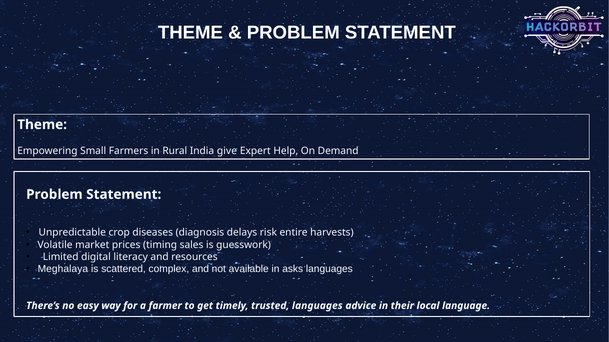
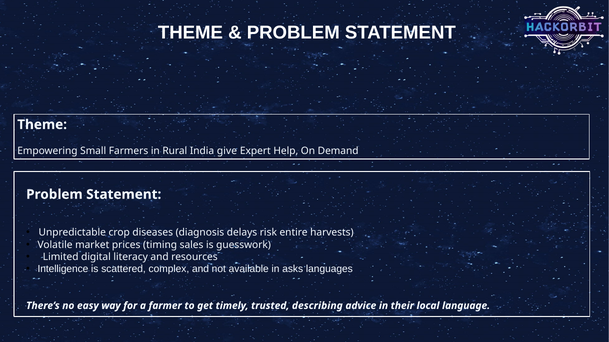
Meghalaya: Meghalaya -> Intelligence (63, 270)
trusted languages: languages -> describing (317, 306)
